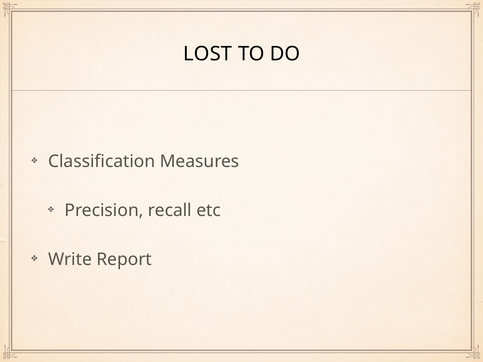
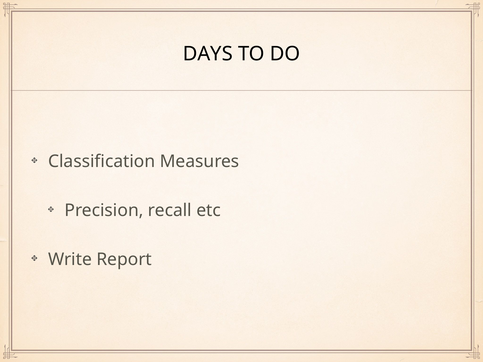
LOST: LOST -> DAYS (208, 54)
